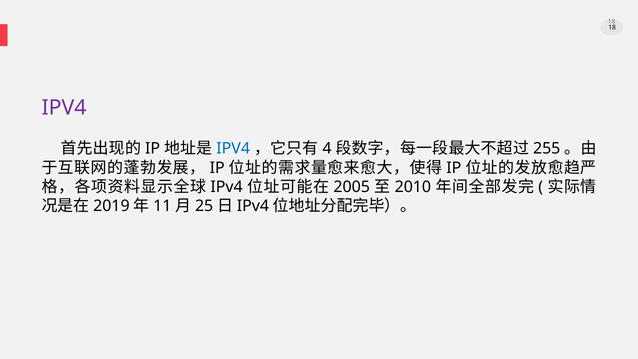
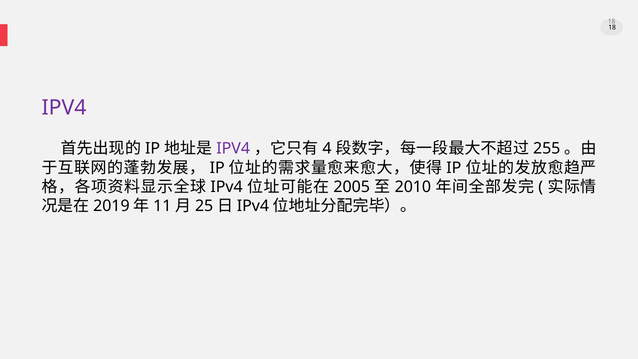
IPV4 colour: blue -> purple (233, 149)
